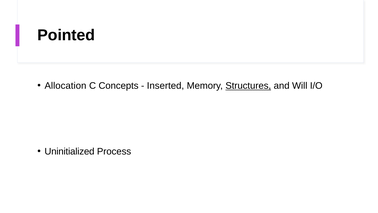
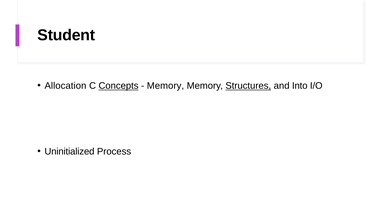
Pointed: Pointed -> Student (66, 35)
Concepts underline: none -> present (119, 86)
Inserted: Inserted -> Memory (165, 86)
Will: Will -> Into (300, 86)
